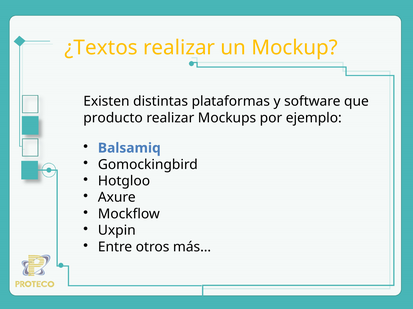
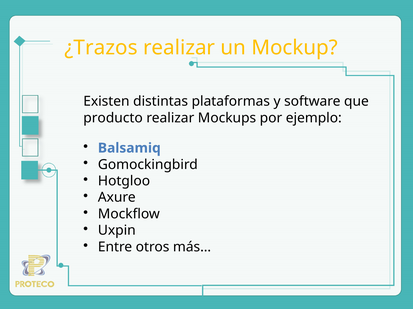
¿Textos: ¿Textos -> ¿Trazos (101, 48)
